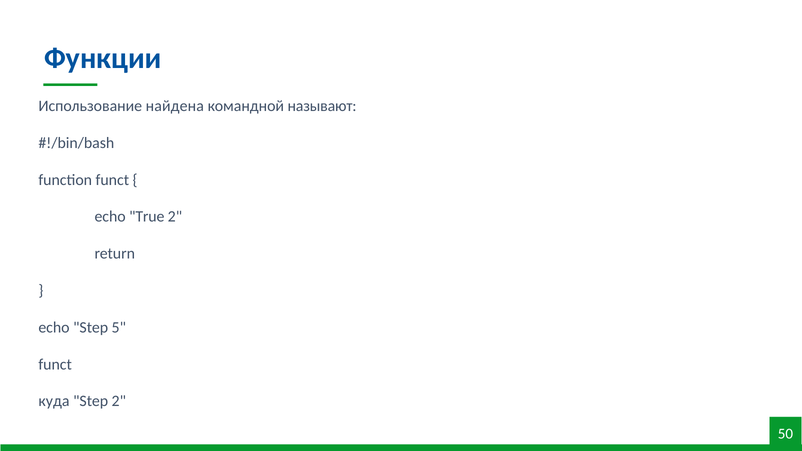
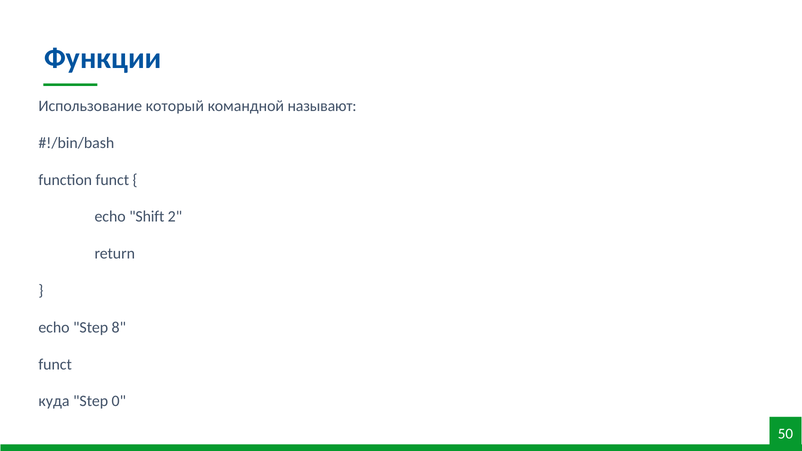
найдена: найдена -> который (175, 106)
True: True -> Shift (147, 217)
5: 5 -> 8 (119, 328)
Step 2: 2 -> 0 (119, 401)
